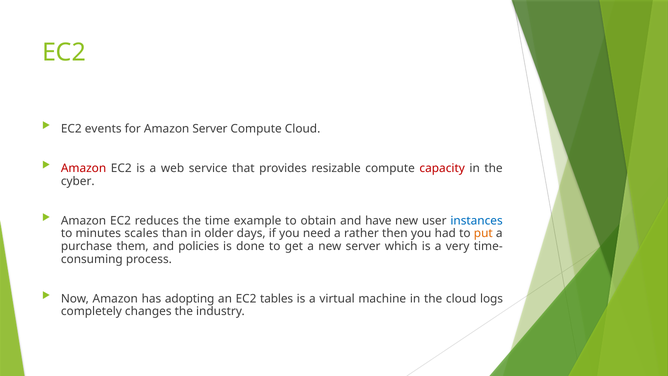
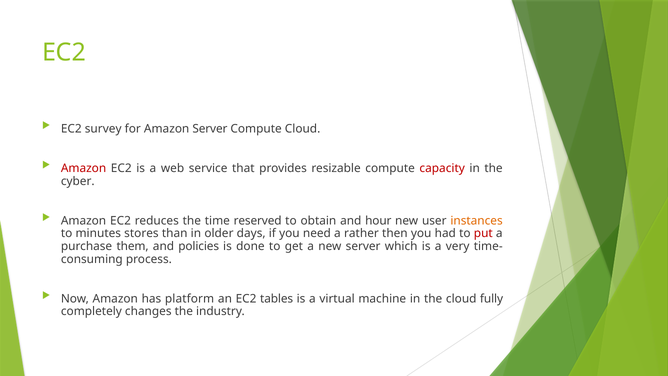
events: events -> survey (103, 129)
example: example -> reserved (258, 221)
have: have -> hour (378, 221)
instances colour: blue -> orange (477, 221)
scales: scales -> stores (141, 233)
put colour: orange -> red (483, 233)
adopting: adopting -> platform (190, 298)
logs: logs -> fully (492, 298)
